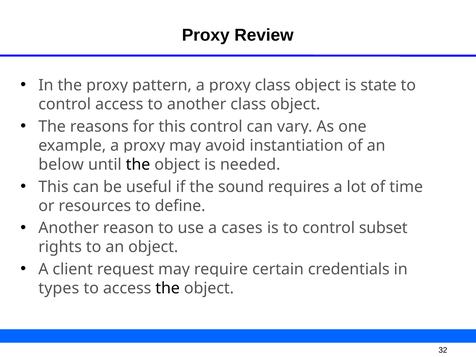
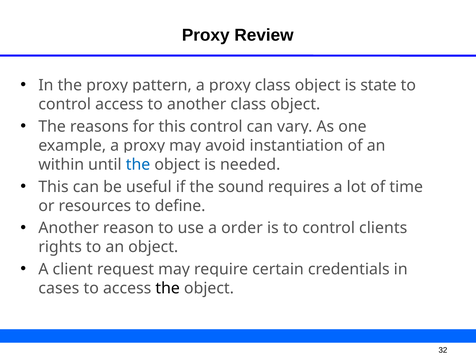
below: below -> within (61, 165)
the colour: black -> blue (138, 165)
cases: cases -> order (242, 228)
subset: subset -> clients (383, 228)
types: types -> cases (59, 288)
